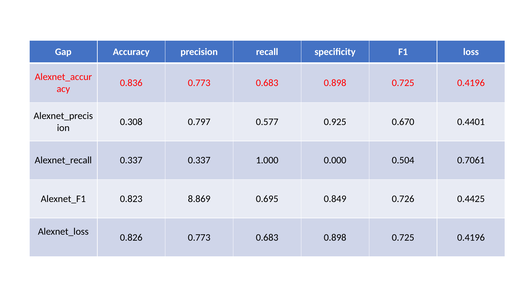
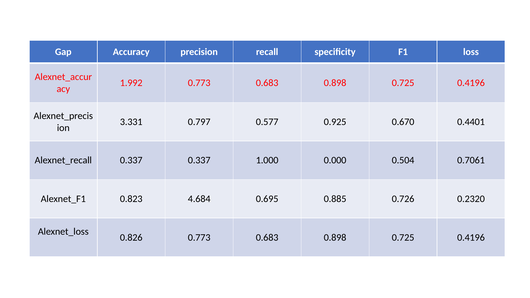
0.836: 0.836 -> 1.992 (131, 83)
0.308: 0.308 -> 3.331 (131, 122)
8.869: 8.869 -> 4.684 (199, 199)
0.849: 0.849 -> 0.885 (335, 199)
0.4425: 0.4425 -> 0.2320 (471, 199)
